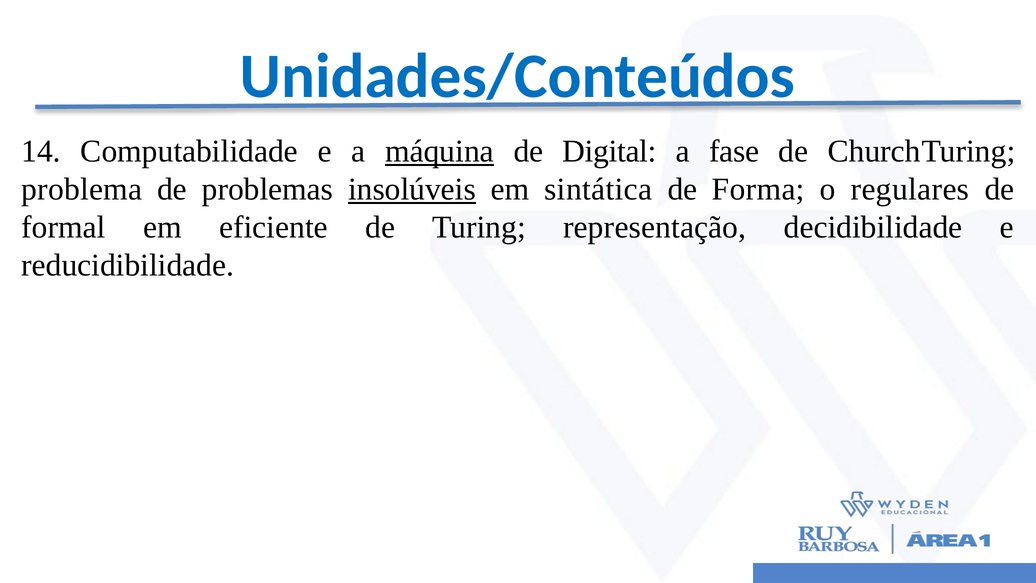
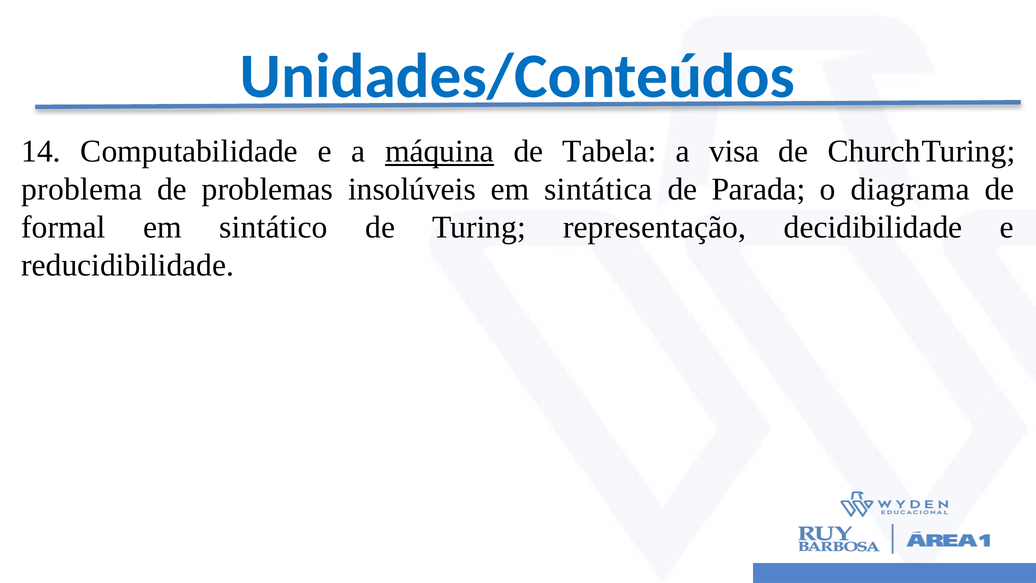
Digital: Digital -> Tabela (609, 151)
fase: fase -> visa (734, 151)
insolúveis underline: present -> none (412, 189)
Forma;: Forma; -> Parada; (758, 189)
regulares: regulares -> diagrama (910, 189)
eficiente: eficiente -> sintático (273, 227)
